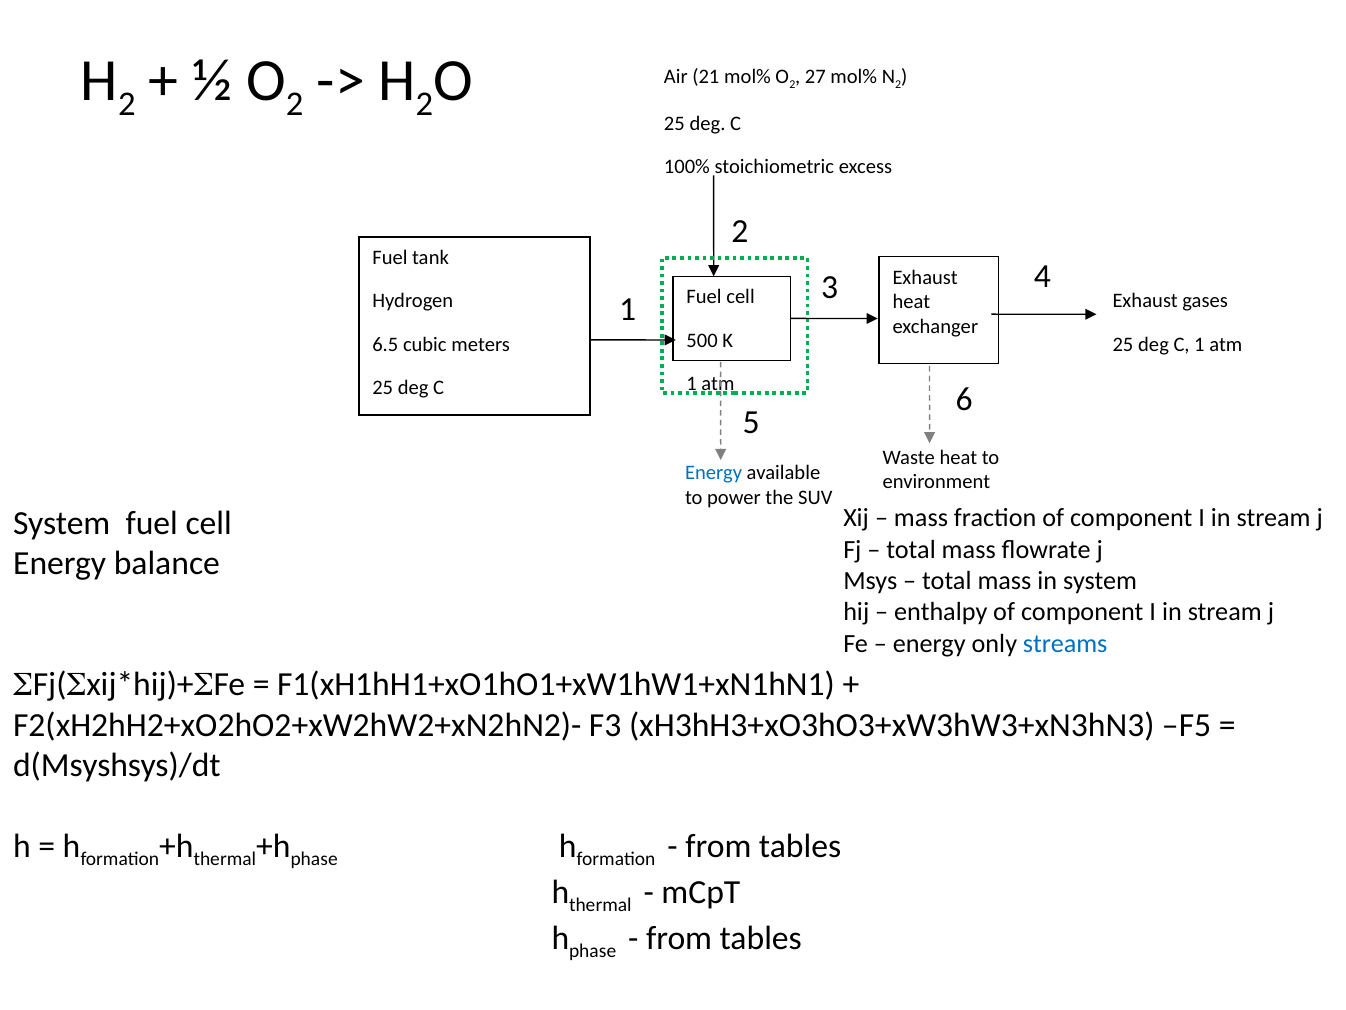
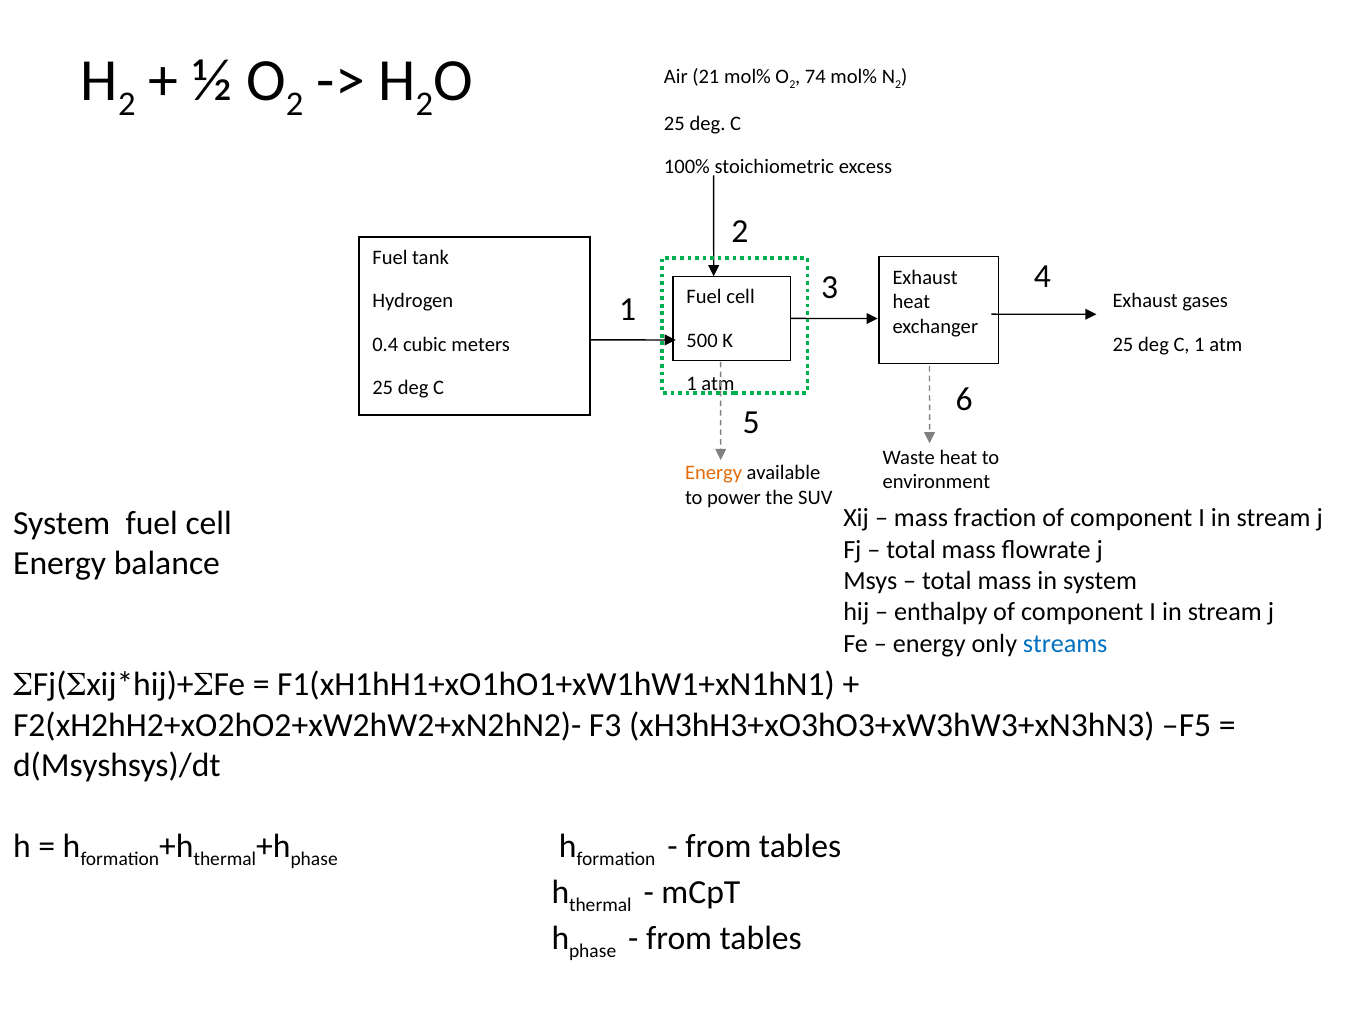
27: 27 -> 74 (815, 77)
6.5: 6.5 -> 0.4 (385, 344)
Energy colour: blue -> orange (714, 472)
